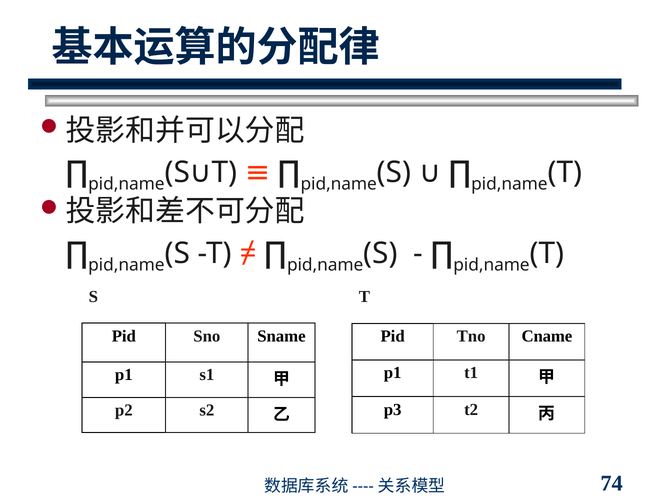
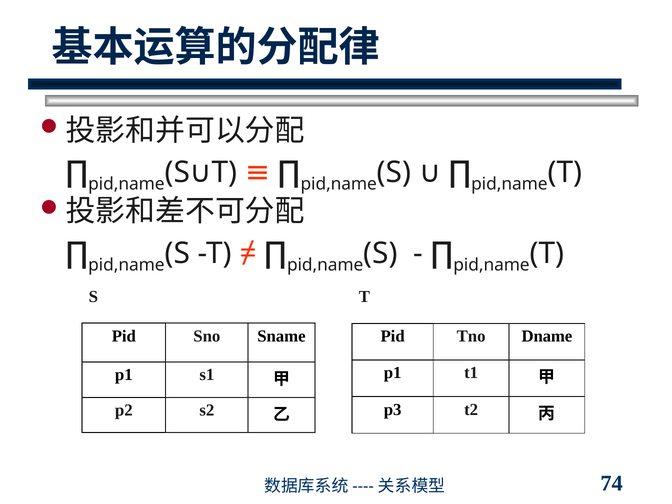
Cname: Cname -> Dname (547, 336)
